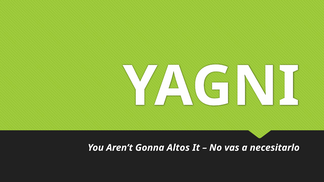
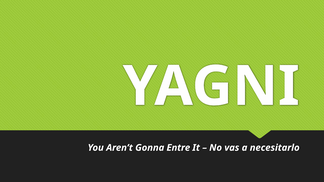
Altos: Altos -> Entre (178, 148)
